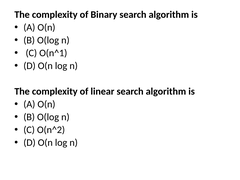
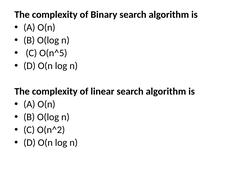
O(n^1: O(n^1 -> O(n^5 (53, 53)
